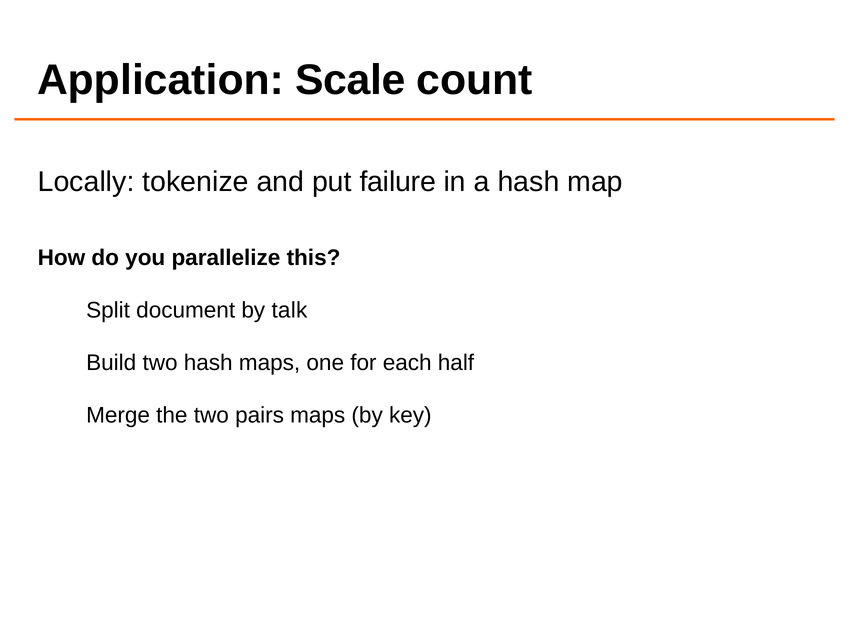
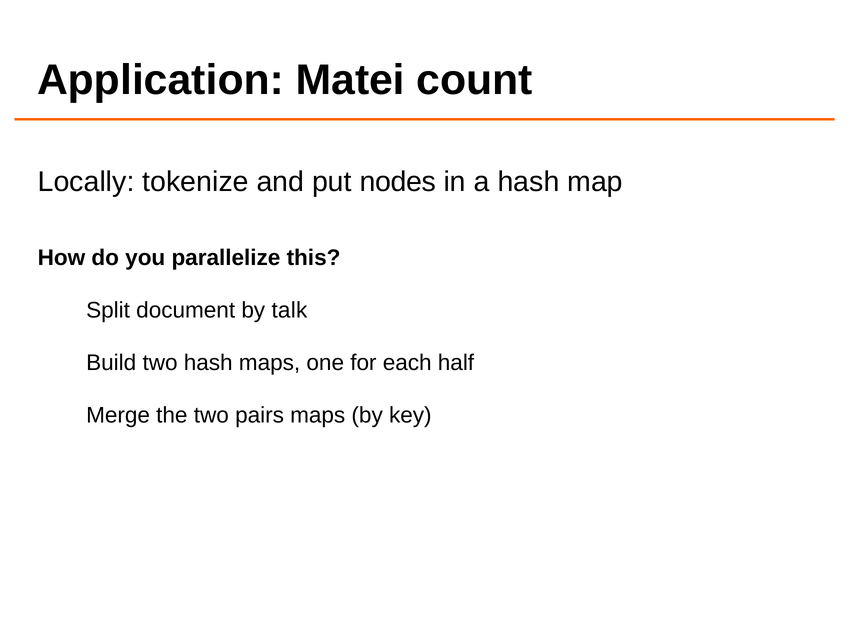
Scale: Scale -> Matei (350, 80)
failure: failure -> nodes (398, 182)
